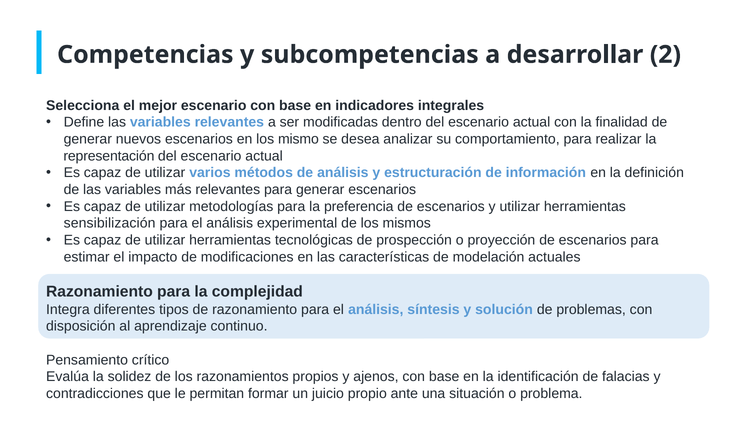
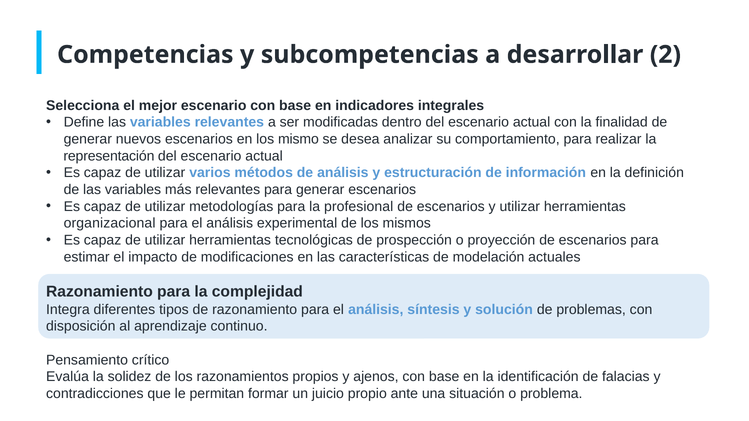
preferencia: preferencia -> profesional (359, 207)
sensibilización: sensibilización -> organizacional (110, 223)
